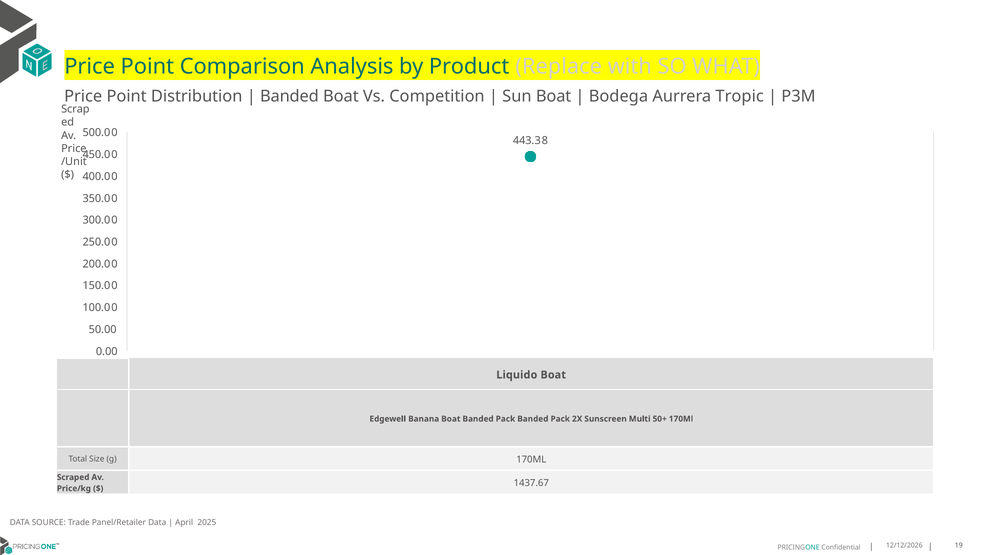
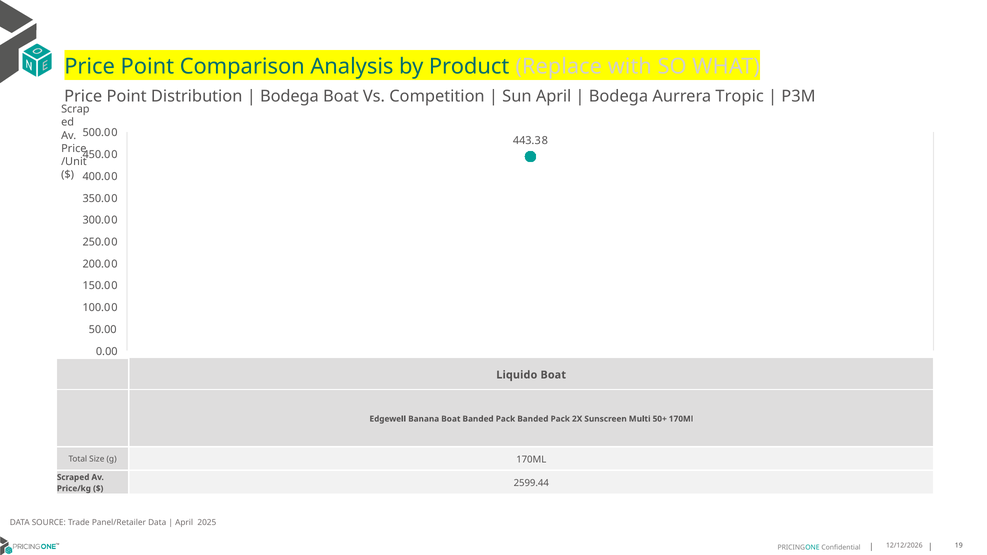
Banded: Banded -> Bodega (289, 96)
Sun Boat: Boat -> April (554, 96)
1437.67: 1437.67 -> 2599.44 (531, 483)
